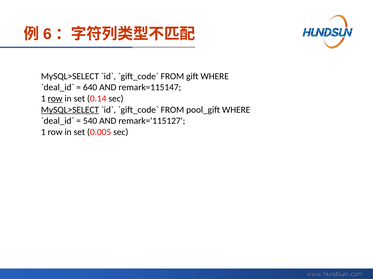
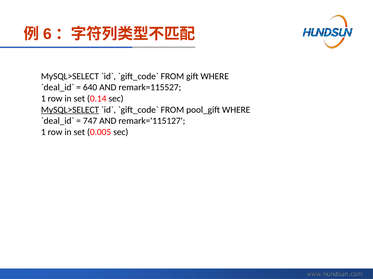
remark=115147: remark=115147 -> remark=115527 (150, 88)
row underline: present -> none (55, 99)
540: 540 -> 747 (90, 121)
